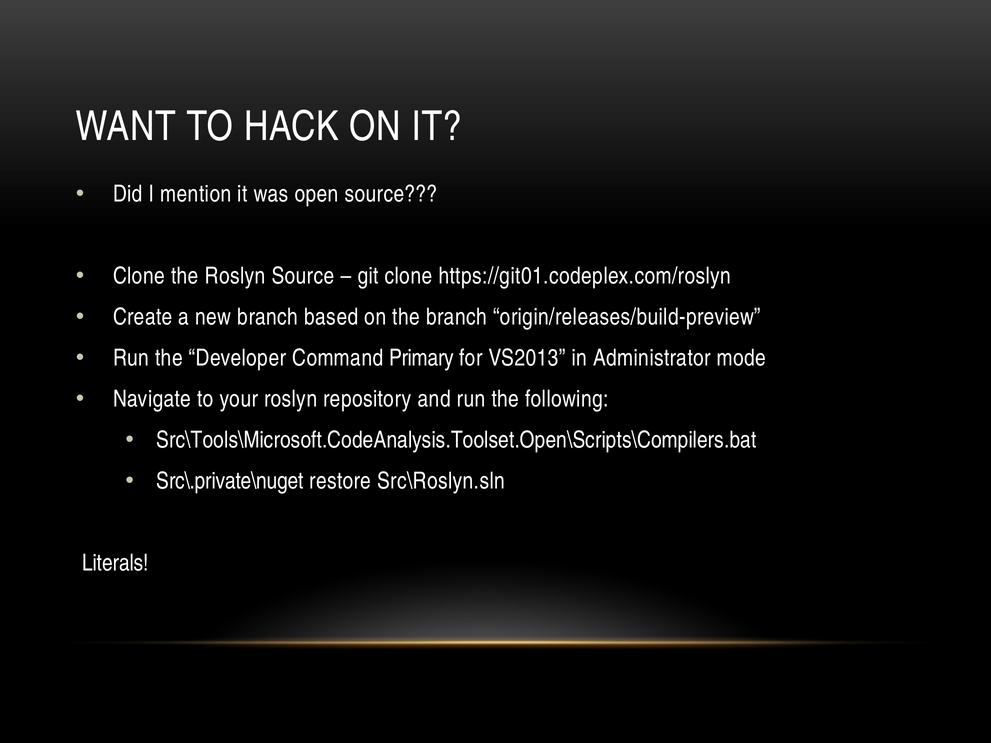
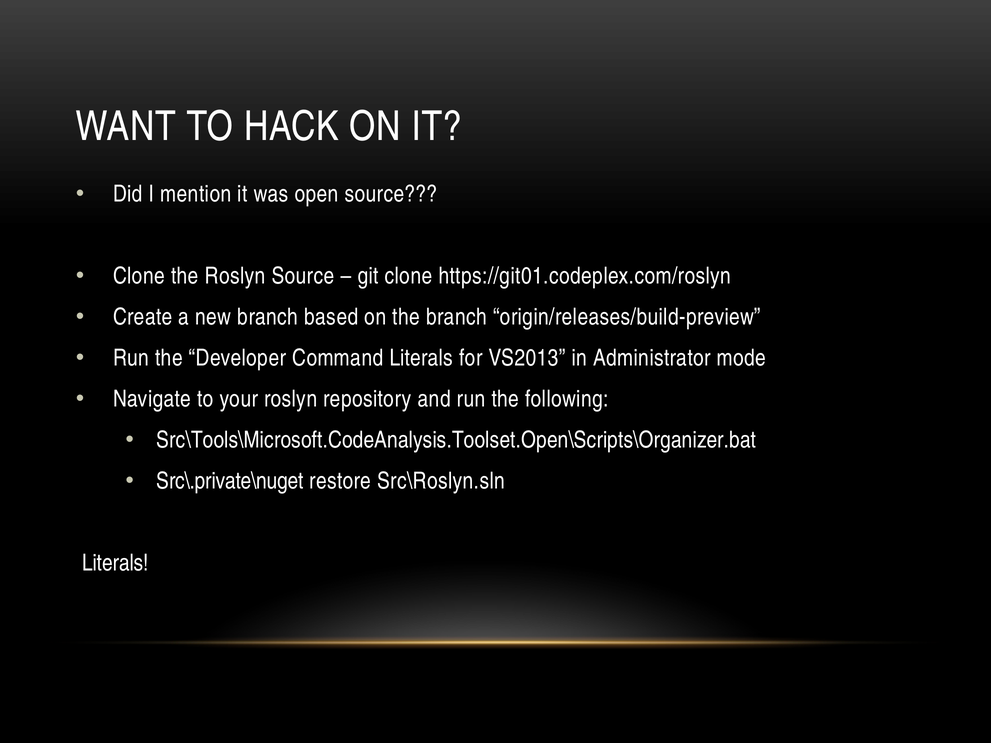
Command Primary: Primary -> Literals (421, 358)
Src\Tools\Microsoft.CodeAnalysis.Toolset.Open\Scripts\Compilers.bat: Src\Tools\Microsoft.CodeAnalysis.Toolset.Open\Scripts\Compilers.bat -> Src\Tools\Microsoft.CodeAnalysis.Toolset.Open\Scripts\Organizer.bat (456, 440)
